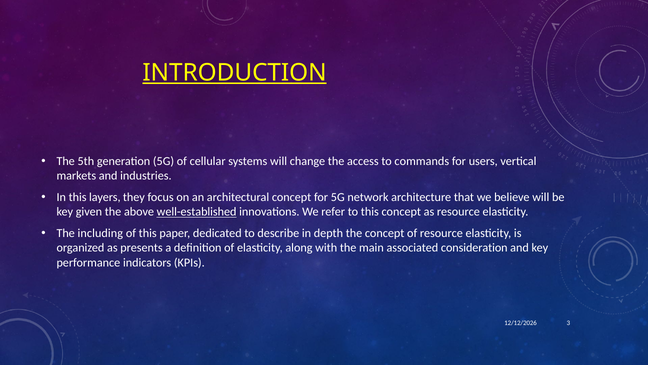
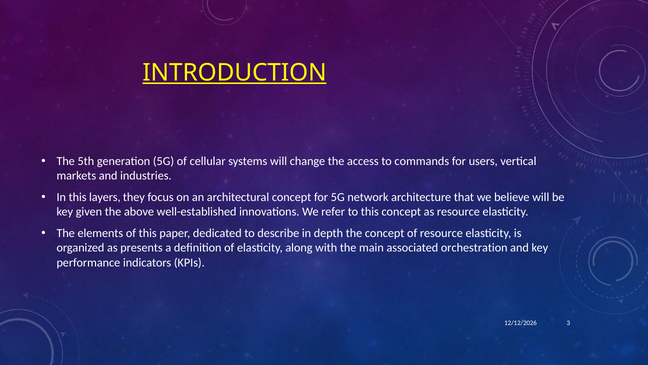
well-established underline: present -> none (197, 212)
including: including -> elements (100, 233)
consideration: consideration -> orchestration (474, 248)
